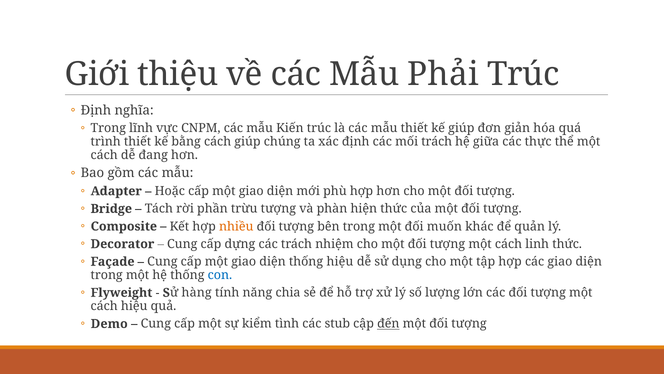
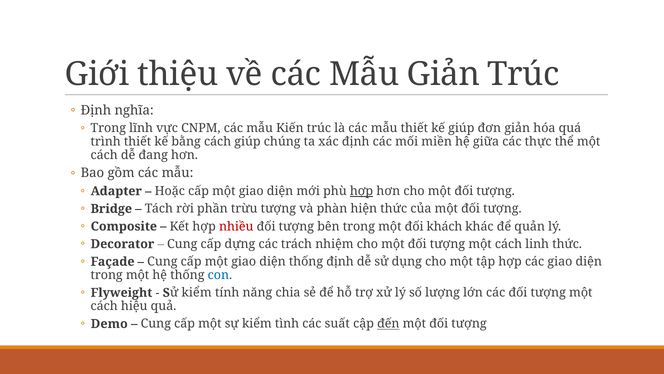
Mẫu Phải: Phải -> Giản (443, 74)
mối trách: trách -> miền (437, 142)
hợp underline: none -> present (362, 191)
nhiều colour: orange -> red (236, 226)
muốn: muốn -> khách (444, 226)
thống hiệu: hiệu -> định (340, 261)
Sử hàng: hàng -> kiểm (197, 292)
stub: stub -> suất (337, 323)
